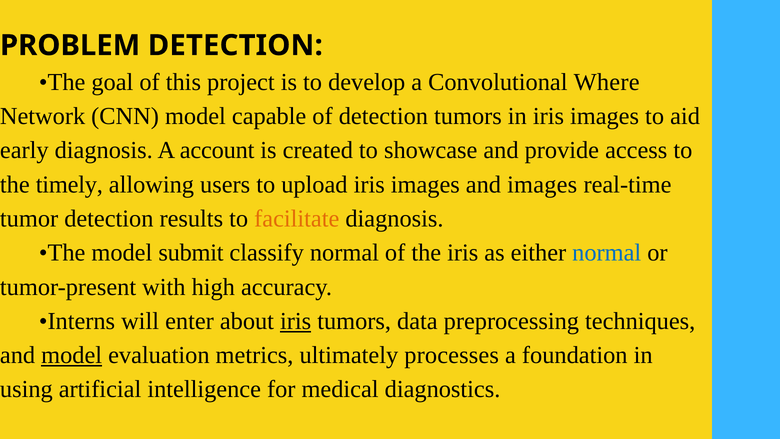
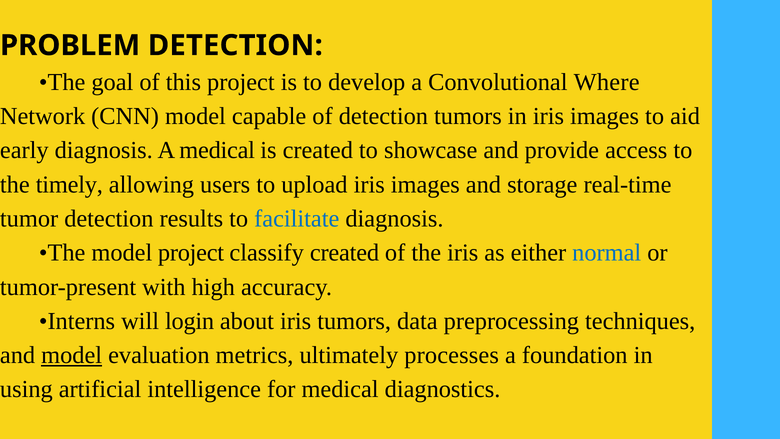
A account: account -> medical (217, 150)
and images: images -> storage (542, 184)
facilitate colour: orange -> blue (297, 219)
model submit: submit -> project (191, 253)
classify normal: normal -> created (345, 253)
enter: enter -> login (190, 321)
iris underline: present -> none (296, 321)
